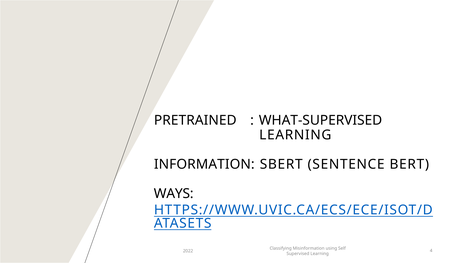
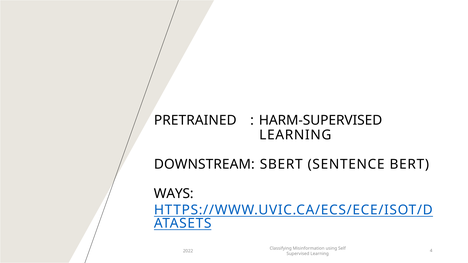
WHAT-SUPERVISED: WHAT-SUPERVISED -> HARM-SUPERVISED (321, 120)
INFORMATION: INFORMATION -> DOWNSTREAM (204, 165)
